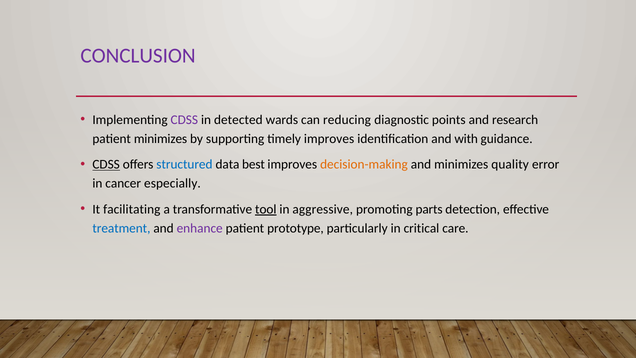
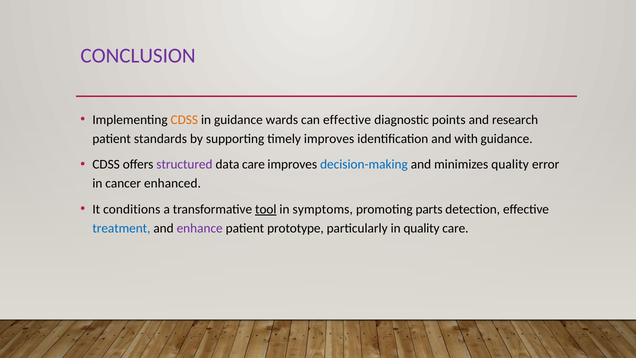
CDSS colour: purple -> orange (184, 120)
in detected: detected -> guidance (238, 120)
can reducing: reducing -> effective (347, 120)
patient minimizes: minimizes -> standards (160, 139)
CDSS underline: present -> none (106, 164)
structured colour: blue -> purple (184, 164)
data best: best -> care (253, 164)
decision-making colour: orange -> blue (364, 164)
especially: especially -> enhanced (172, 183)
facilitating: facilitating -> conditions (132, 209)
aggressive: aggressive -> symptoms (323, 209)
in critical: critical -> quality (422, 228)
